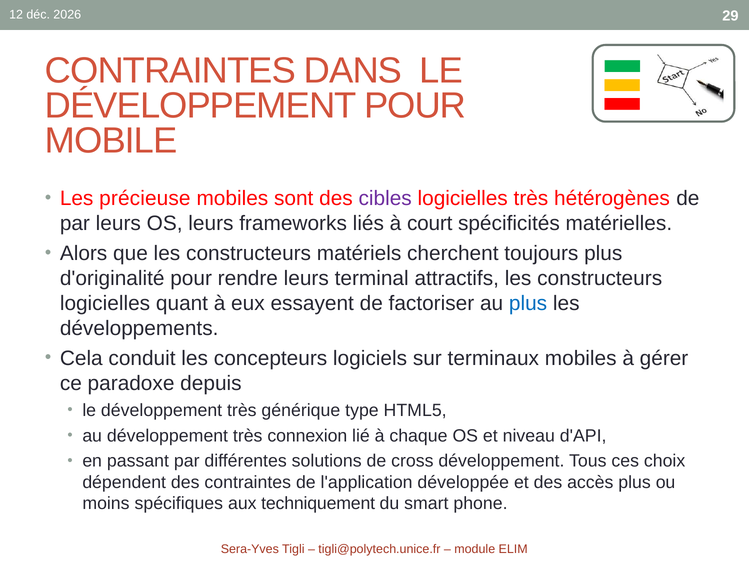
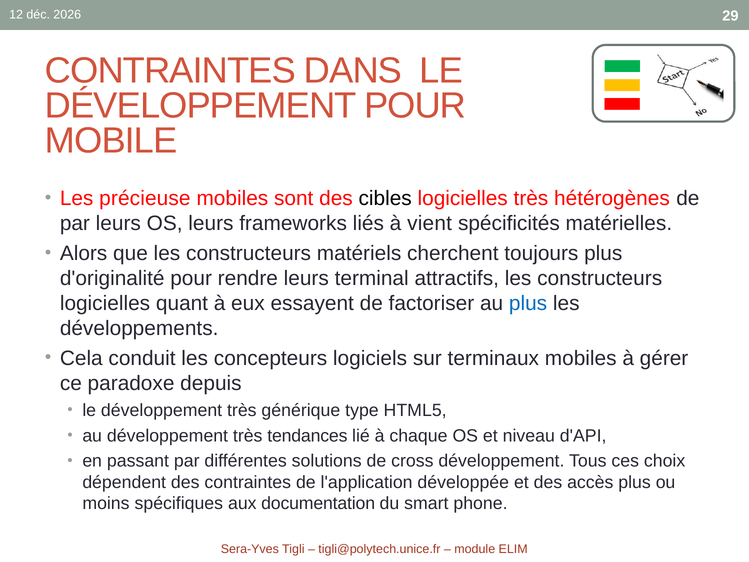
cibles colour: purple -> black (385, 198)
court: court -> vient (430, 223)
connexion: connexion -> tendances (307, 436)
techniquement: techniquement -> documentation (318, 503)
